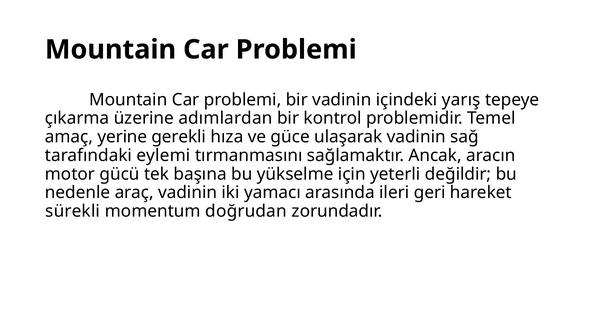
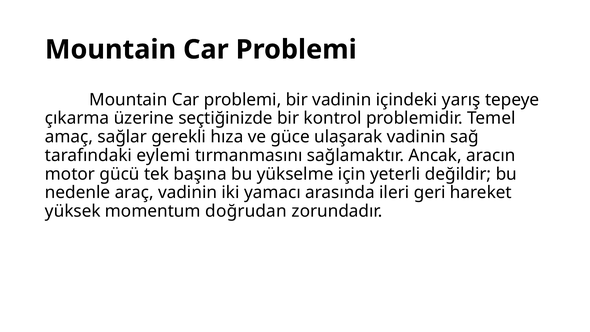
adımlardan: adımlardan -> seçtiğinizde (226, 118)
yerine: yerine -> sağlar (122, 137)
sürekli: sürekli -> yüksek (73, 211)
